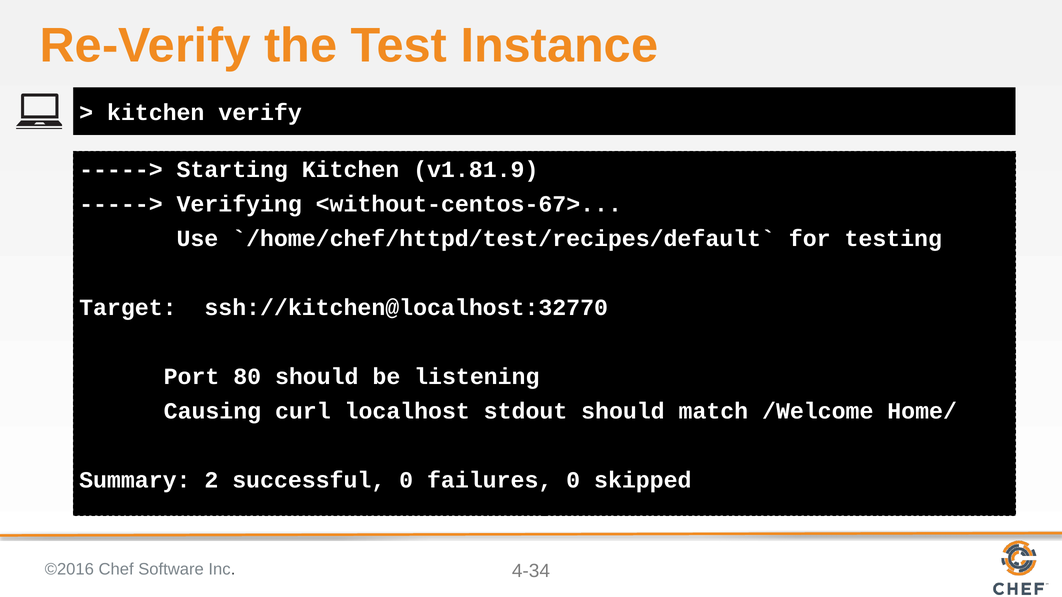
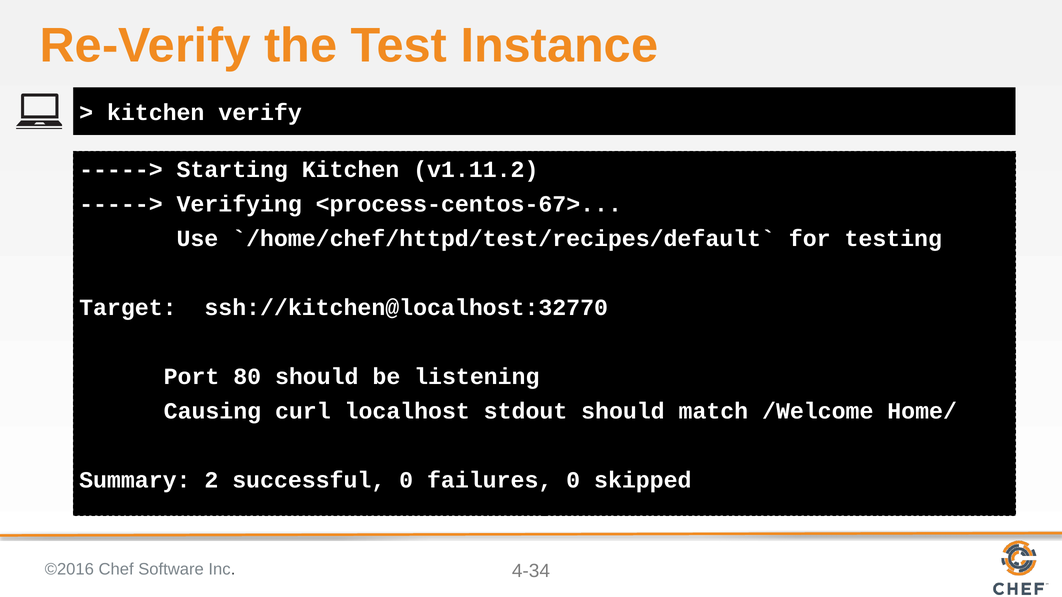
v1.81.9: v1.81.9 -> v1.11.2 (476, 170)
<without-centos-67>: <without-centos-67> -> <process-centos-67> (469, 204)
